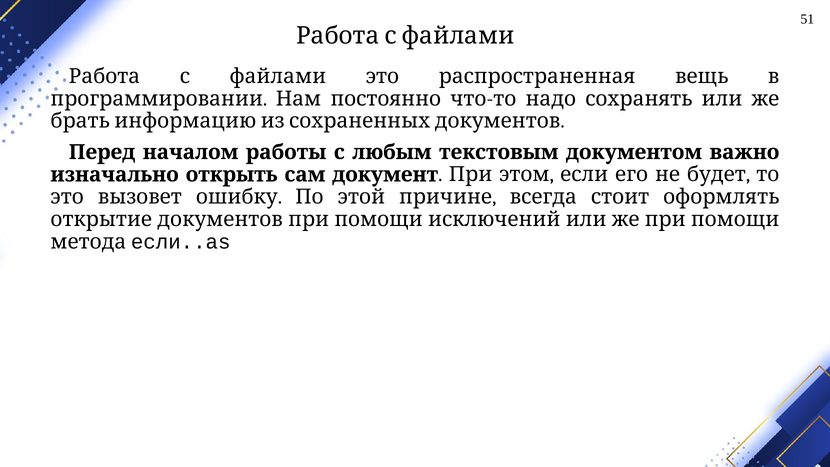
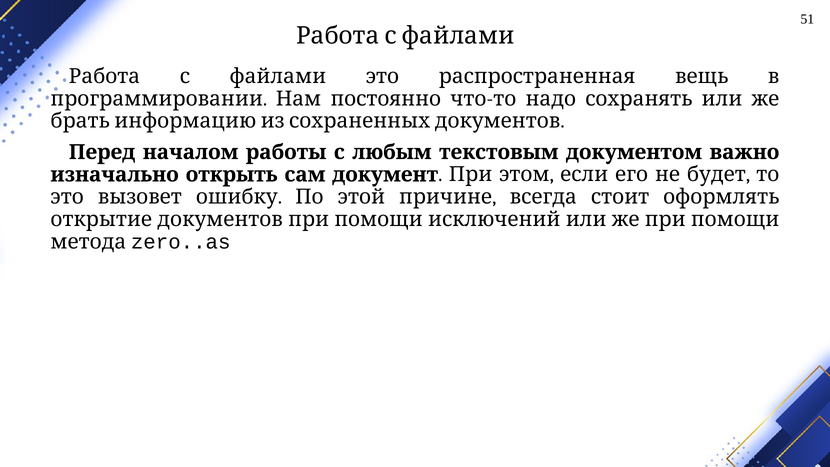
если..as: если..as -> zero..as (181, 242)
